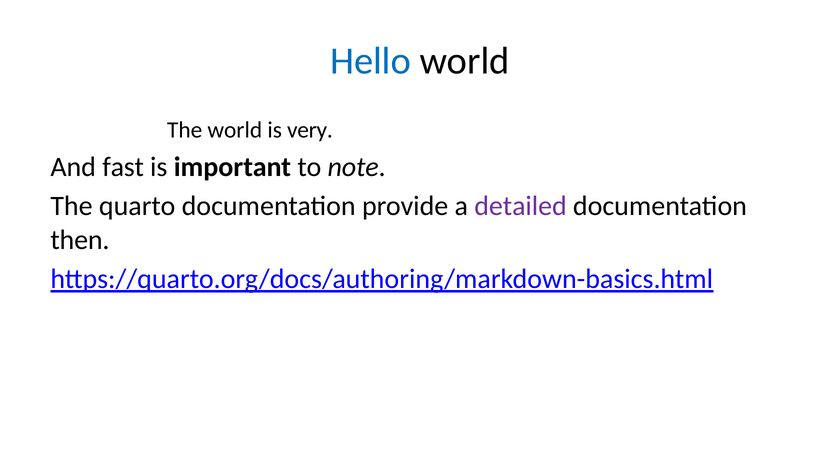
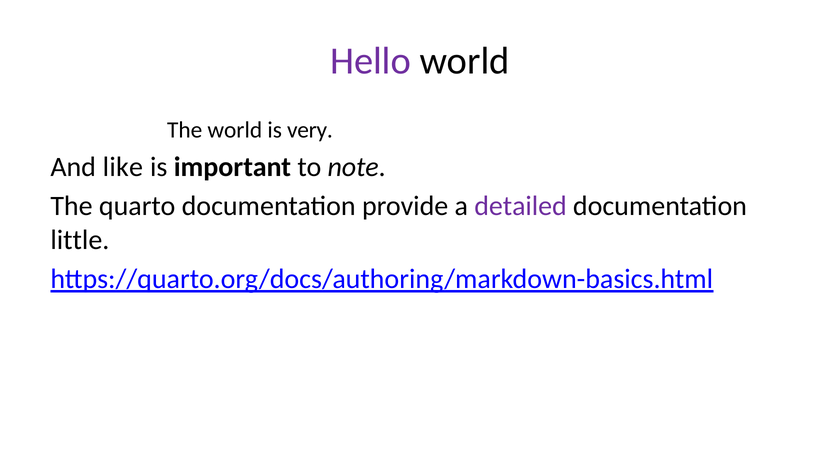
Hello colour: blue -> purple (371, 61)
fast: fast -> like (123, 167)
then: then -> little (80, 240)
